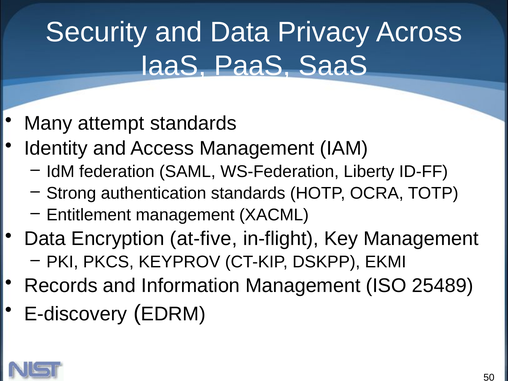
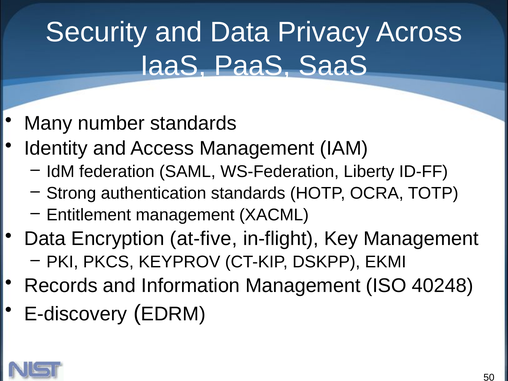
attempt: attempt -> number (111, 123)
25489: 25489 -> 40248 (443, 286)
